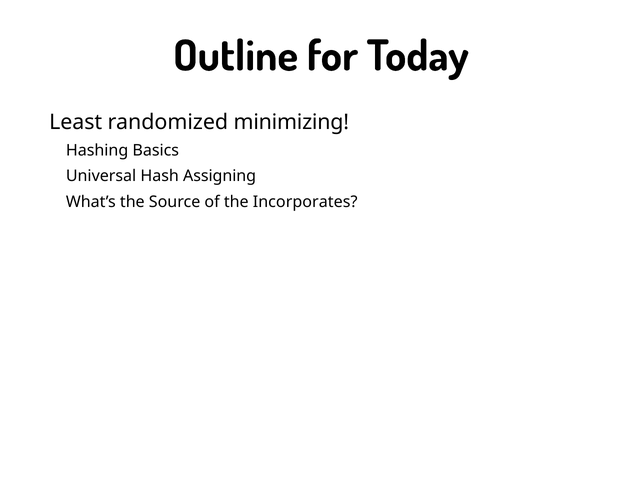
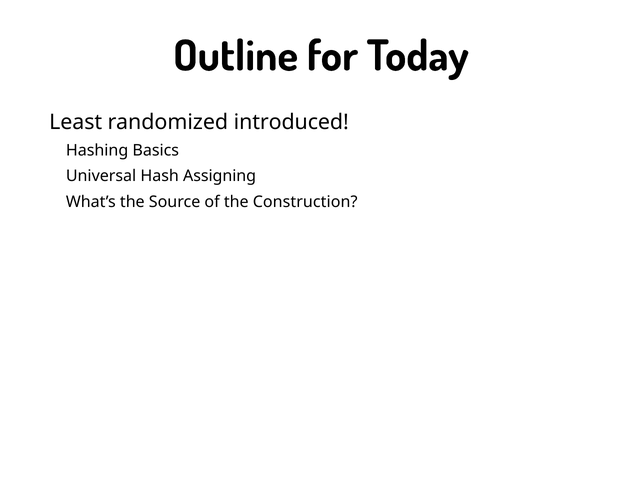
minimizing: minimizing -> introduced (291, 122)
Incorporates: Incorporates -> Construction (305, 202)
